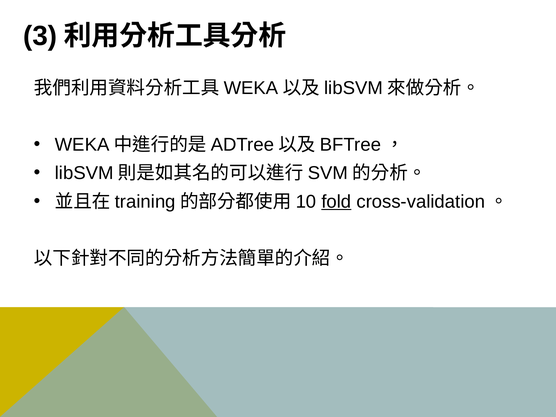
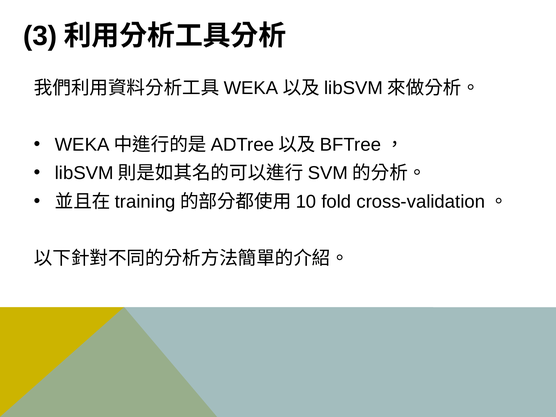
fold underline: present -> none (336, 202)
